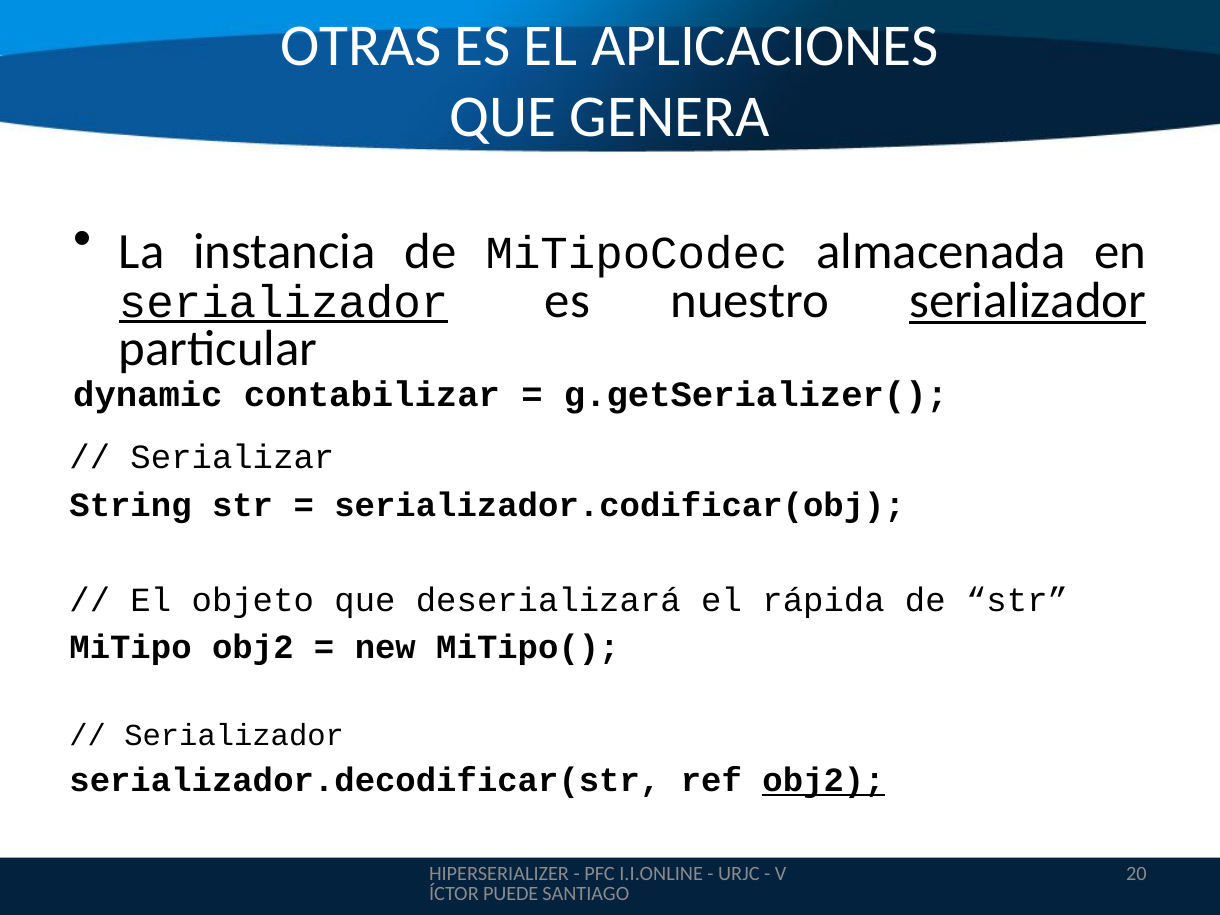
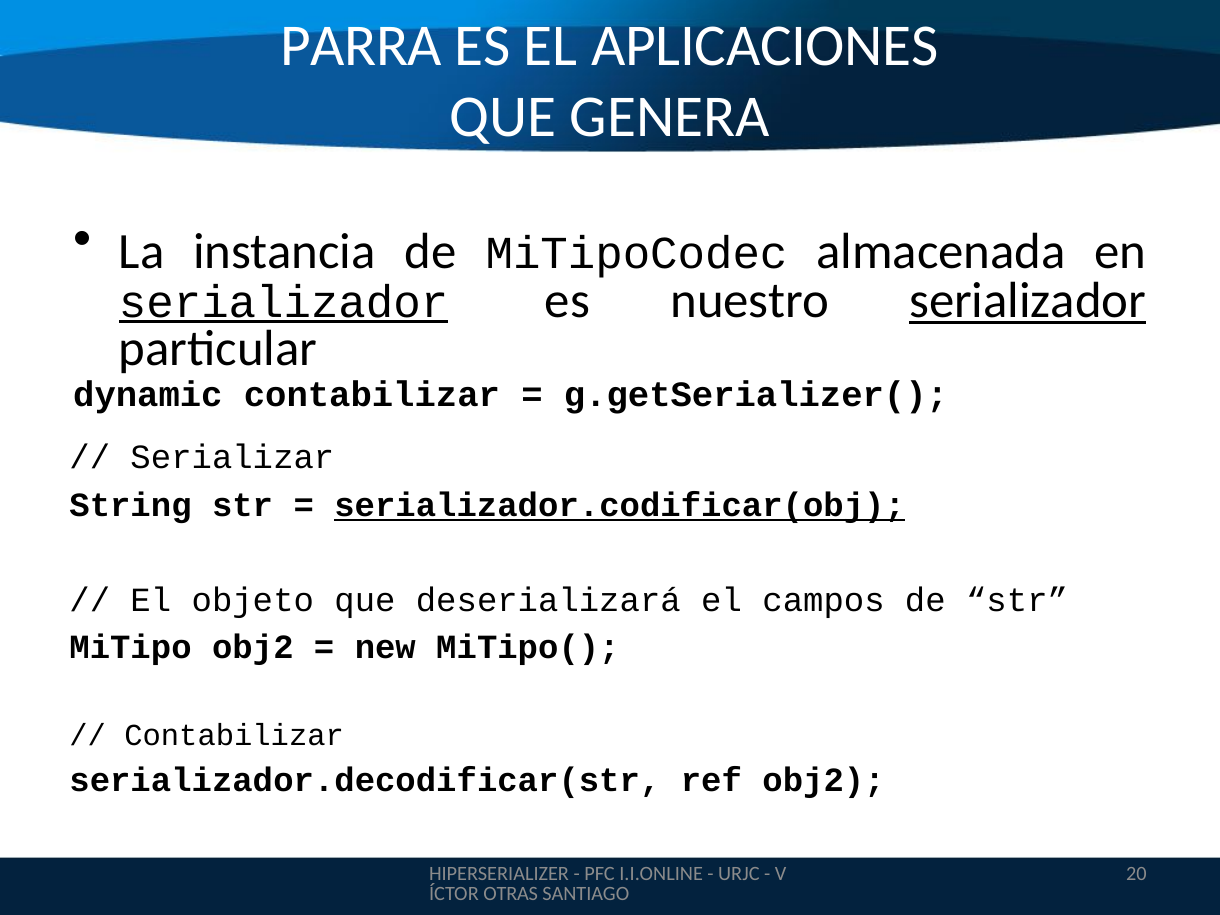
OTRAS: OTRAS -> PARRA (362, 46)
serializador.codificar(obj underline: none -> present (620, 505)
rápida: rápida -> campos (824, 600)
Serializador: Serializador -> Contabilizar (234, 735)
obj2 underline: present -> none (824, 781)
PUEDE: PUEDE -> OTRAS (511, 894)
